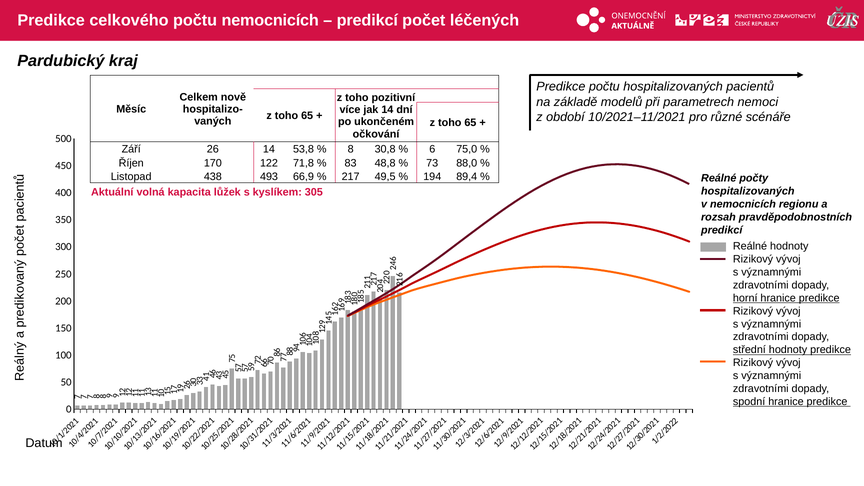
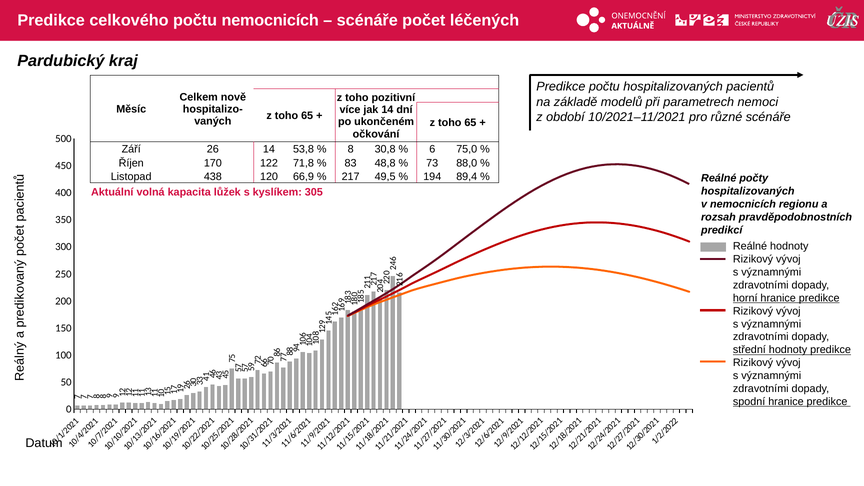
predikcí: predikcí -> scénáře (367, 20)
493: 493 -> 120 (269, 177)
